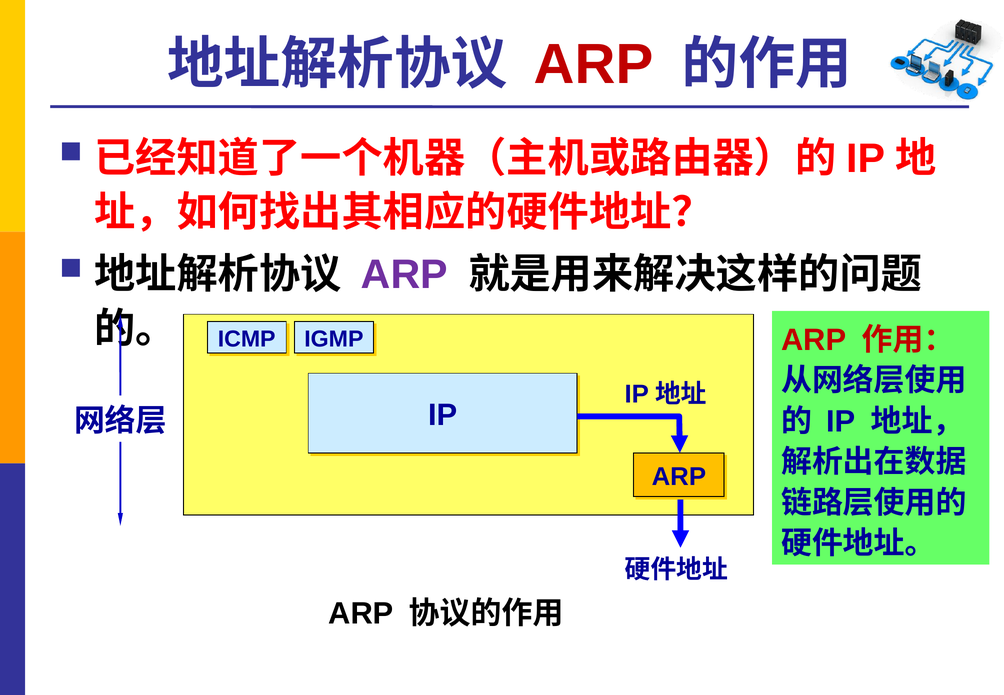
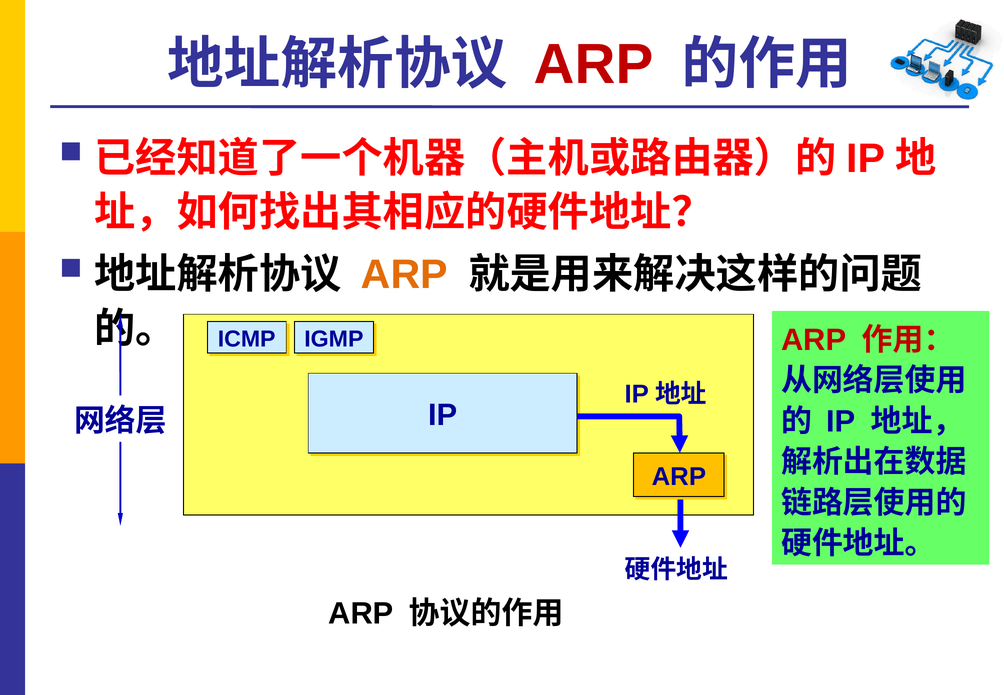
ARP colour: purple -> orange (404, 275)
